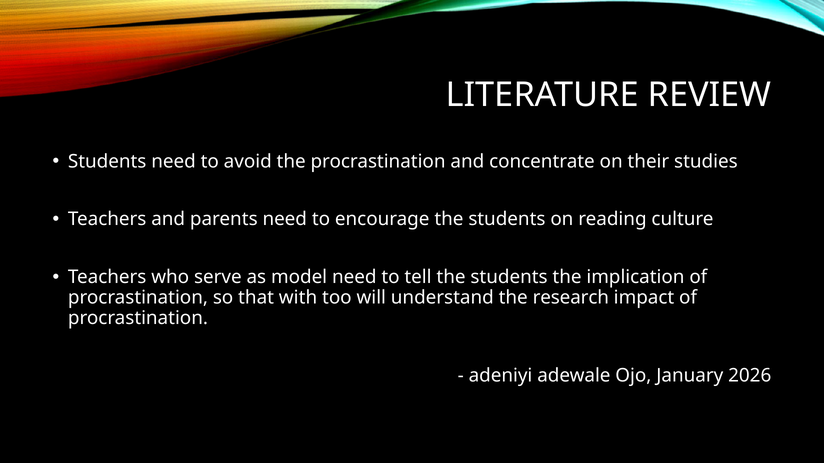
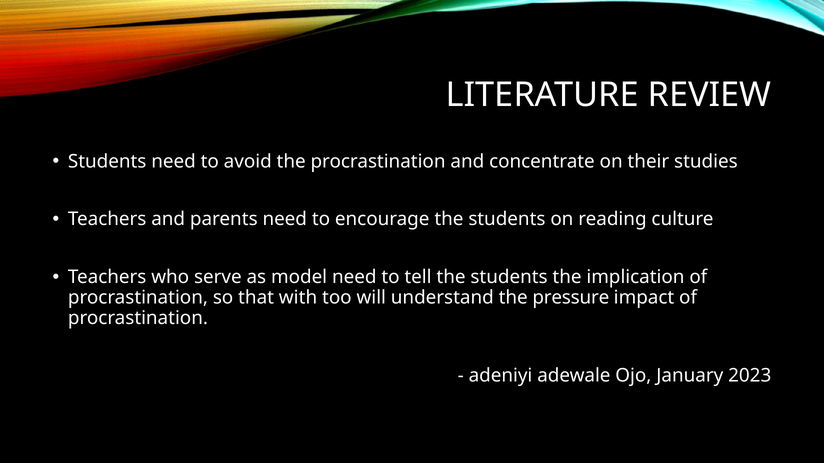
research: research -> pressure (571, 298)
2026: 2026 -> 2023 (750, 376)
